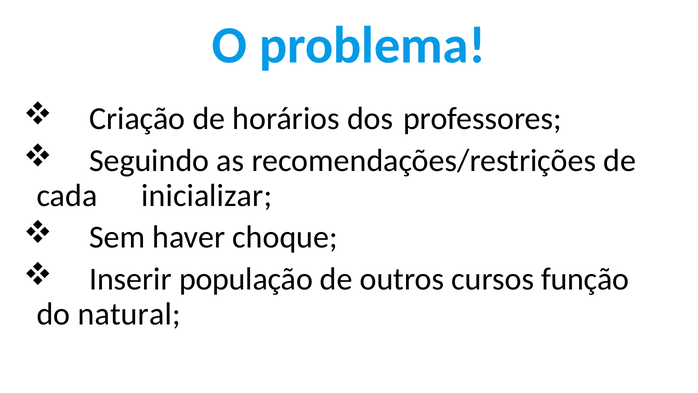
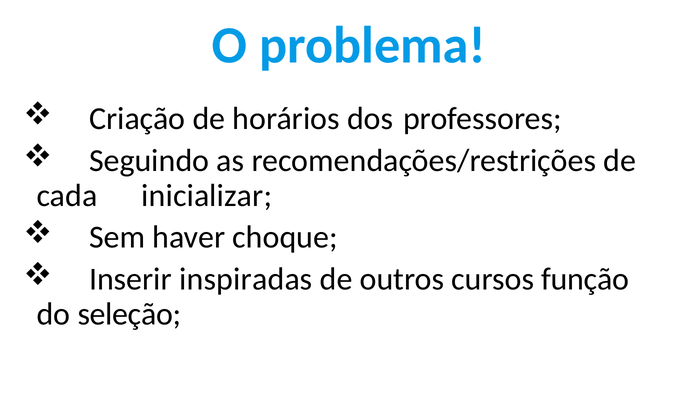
população: população -> inspiradas (246, 279)
natural: natural -> seleção (129, 314)
